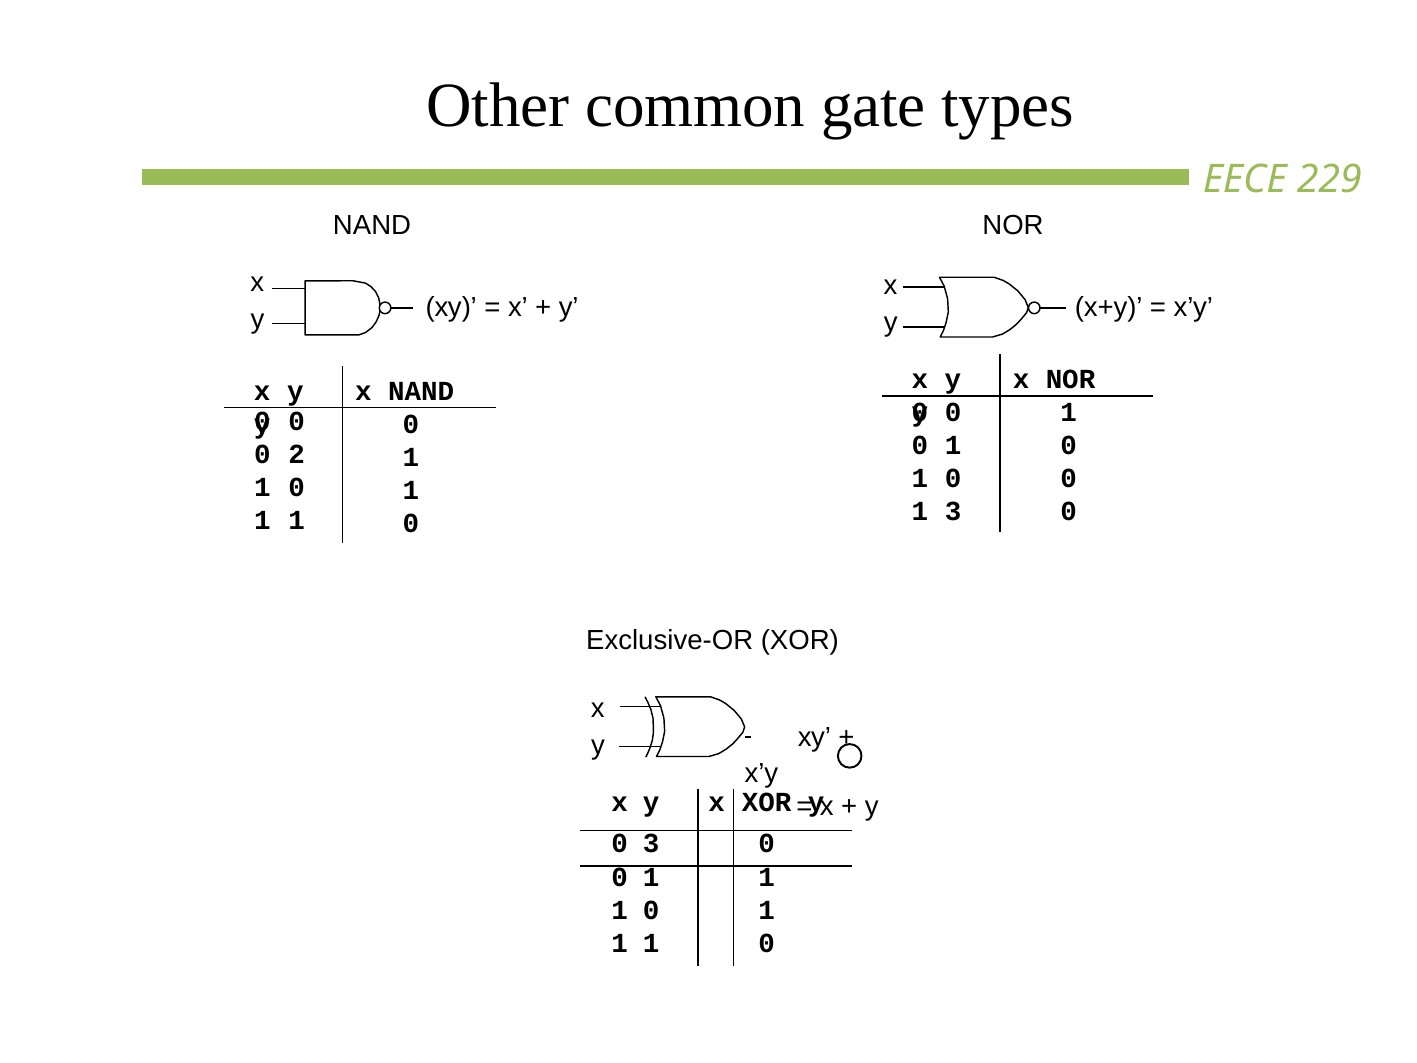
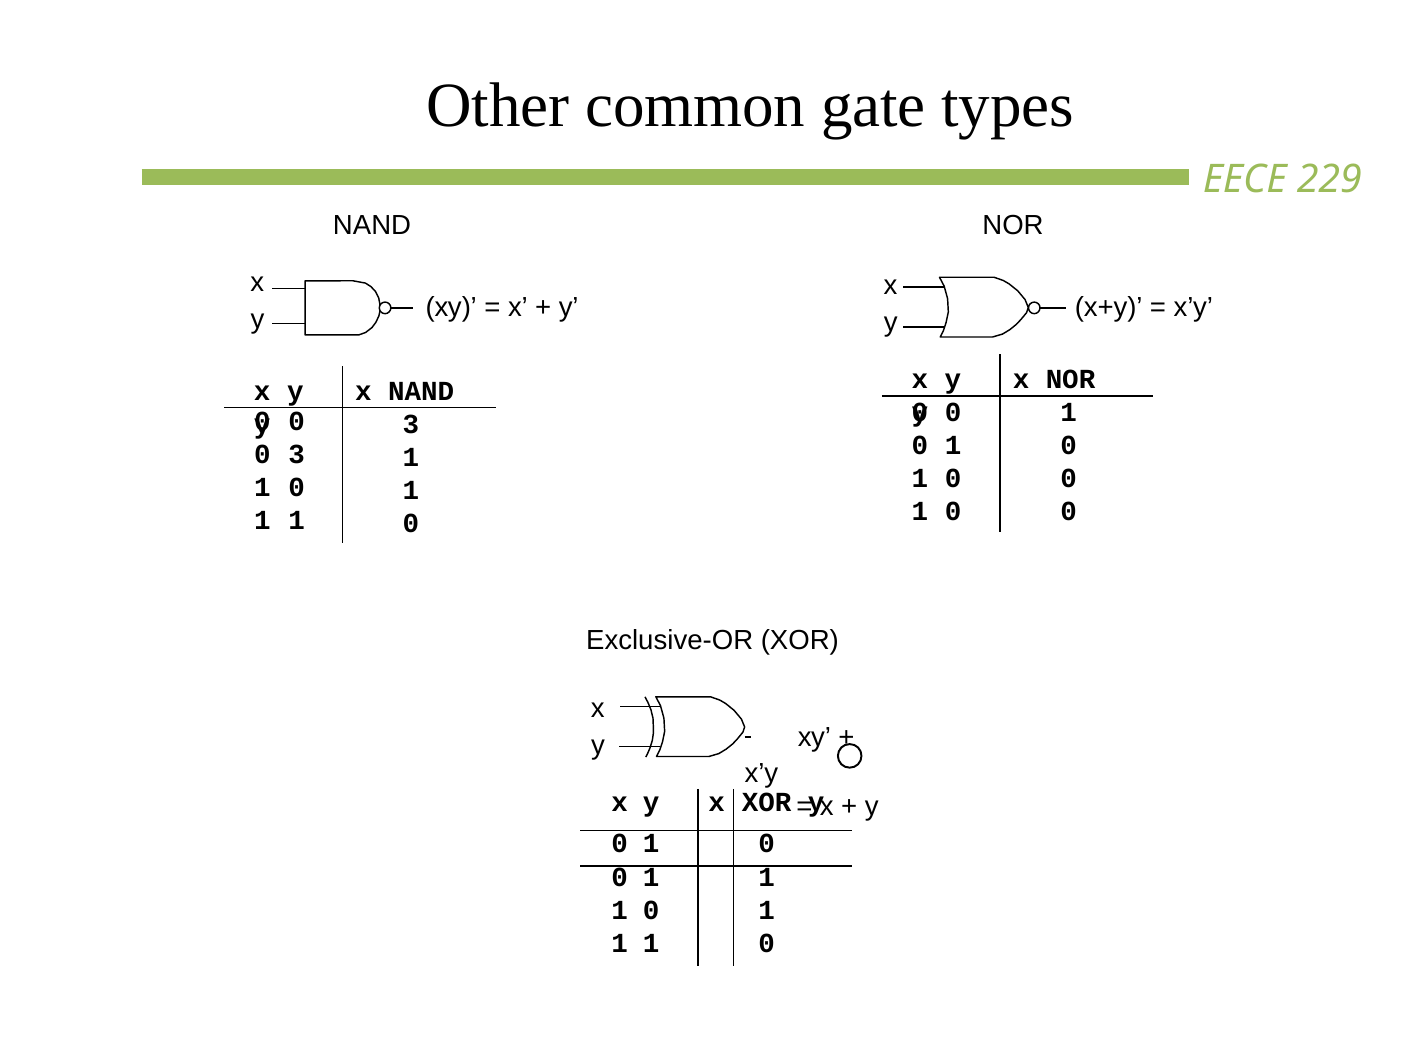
0: 0 -> 3 (411, 424)
0 2: 2 -> 3 (297, 454)
3: 3 -> 0 (953, 511)
3: 3 -> 1 (651, 843)
